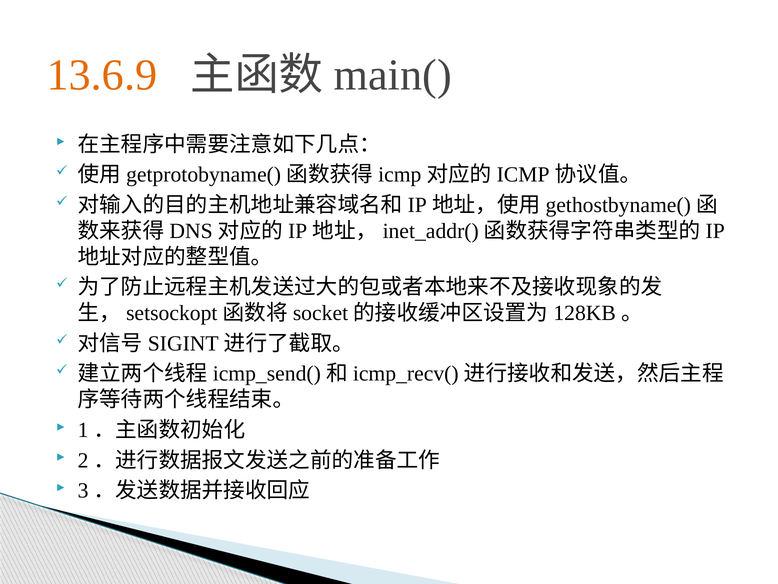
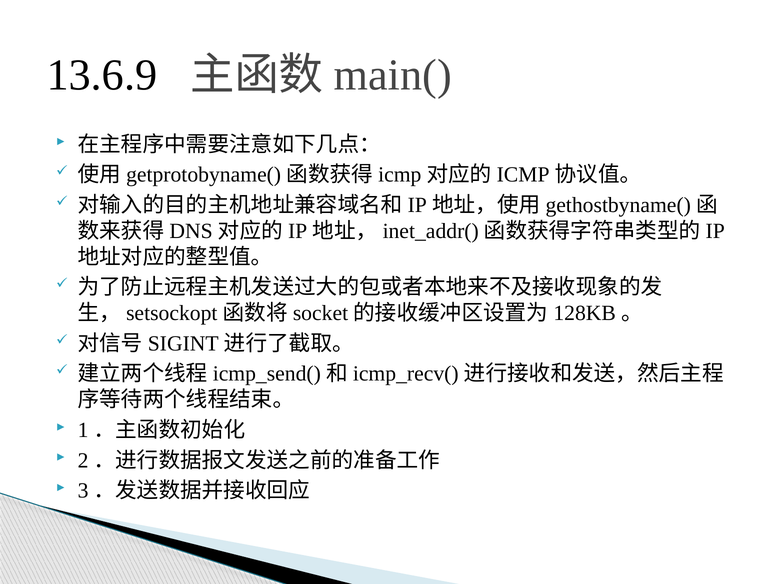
13.6.9 colour: orange -> black (102, 75)
